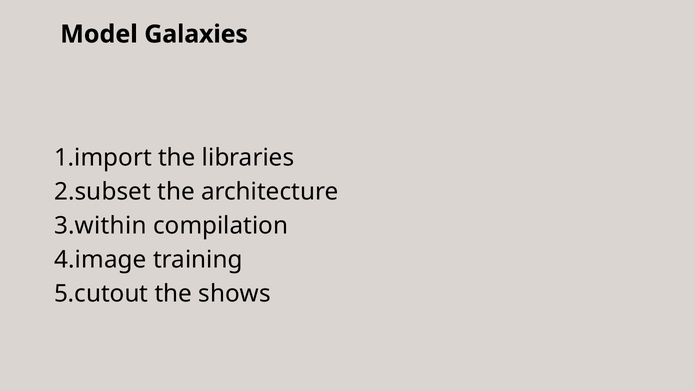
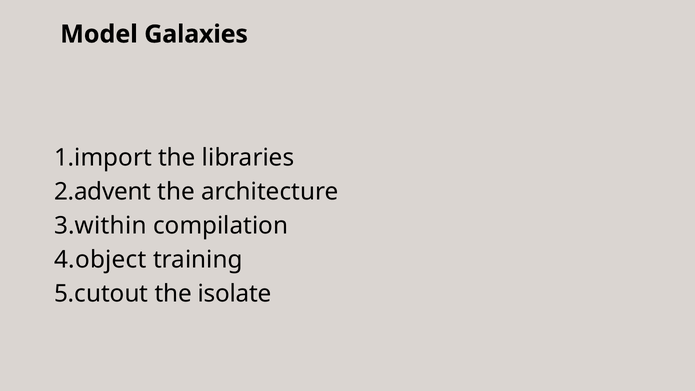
2.subset: 2.subset -> 2.advent (103, 192)
4.image: 4.image -> 4.object (100, 260)
shows: shows -> isolate (235, 294)
